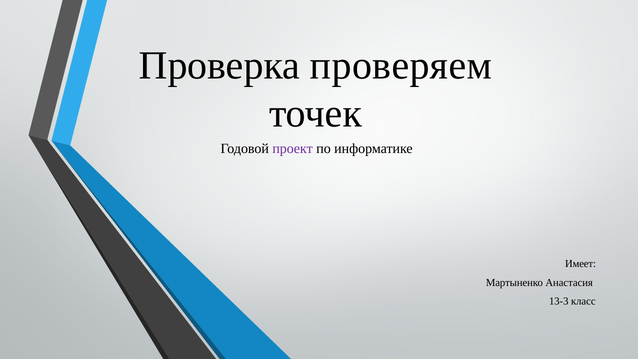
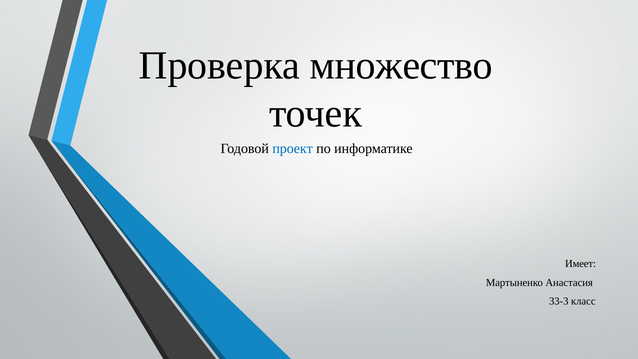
проверяем: проверяем -> множество (401, 66)
проект colour: purple -> blue (293, 149)
13-3: 13-3 -> 33-3 (559, 301)
